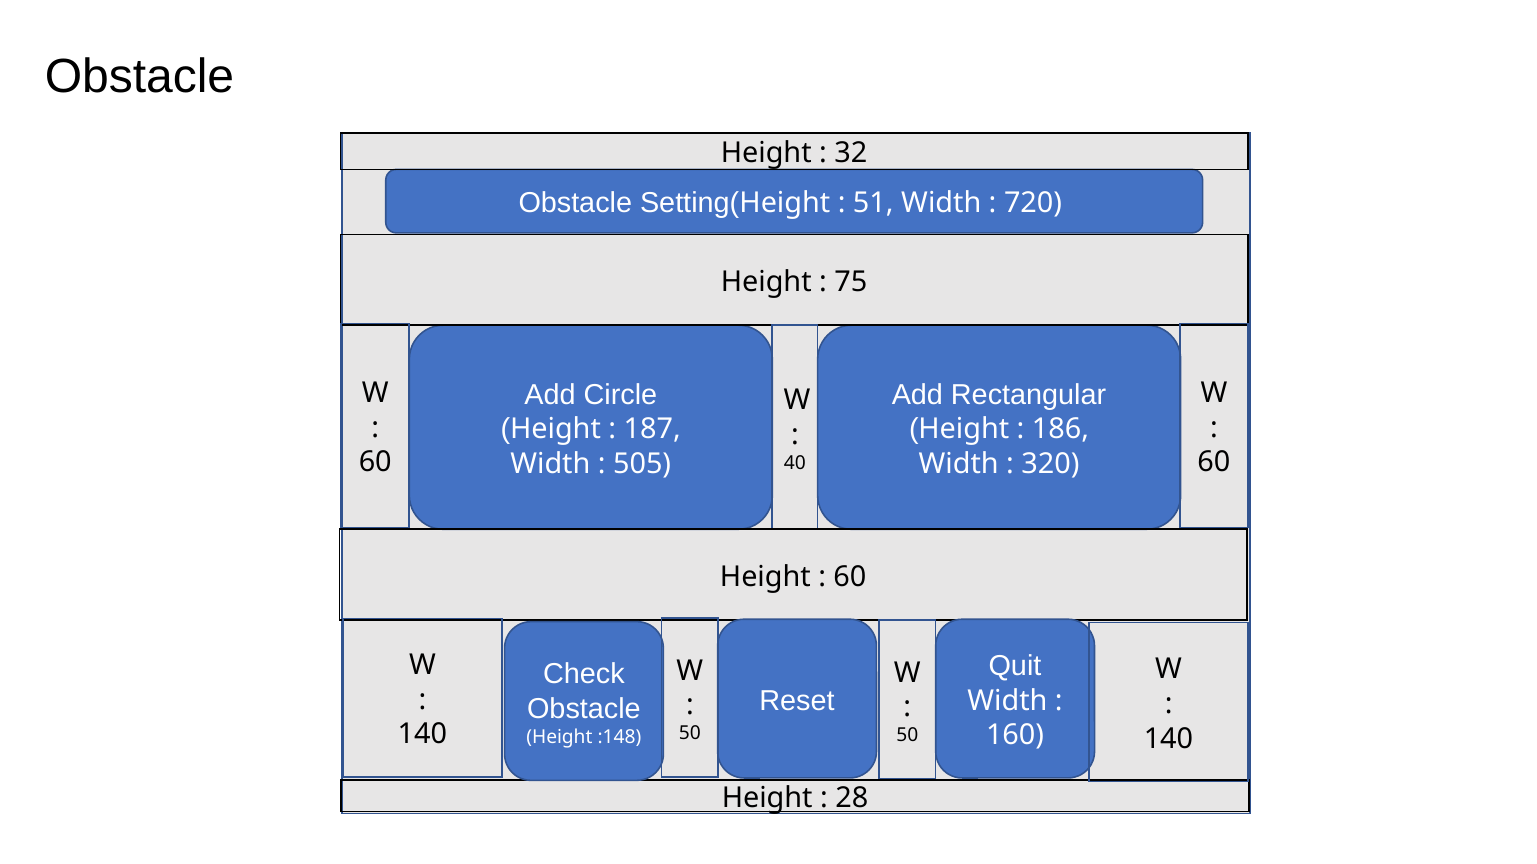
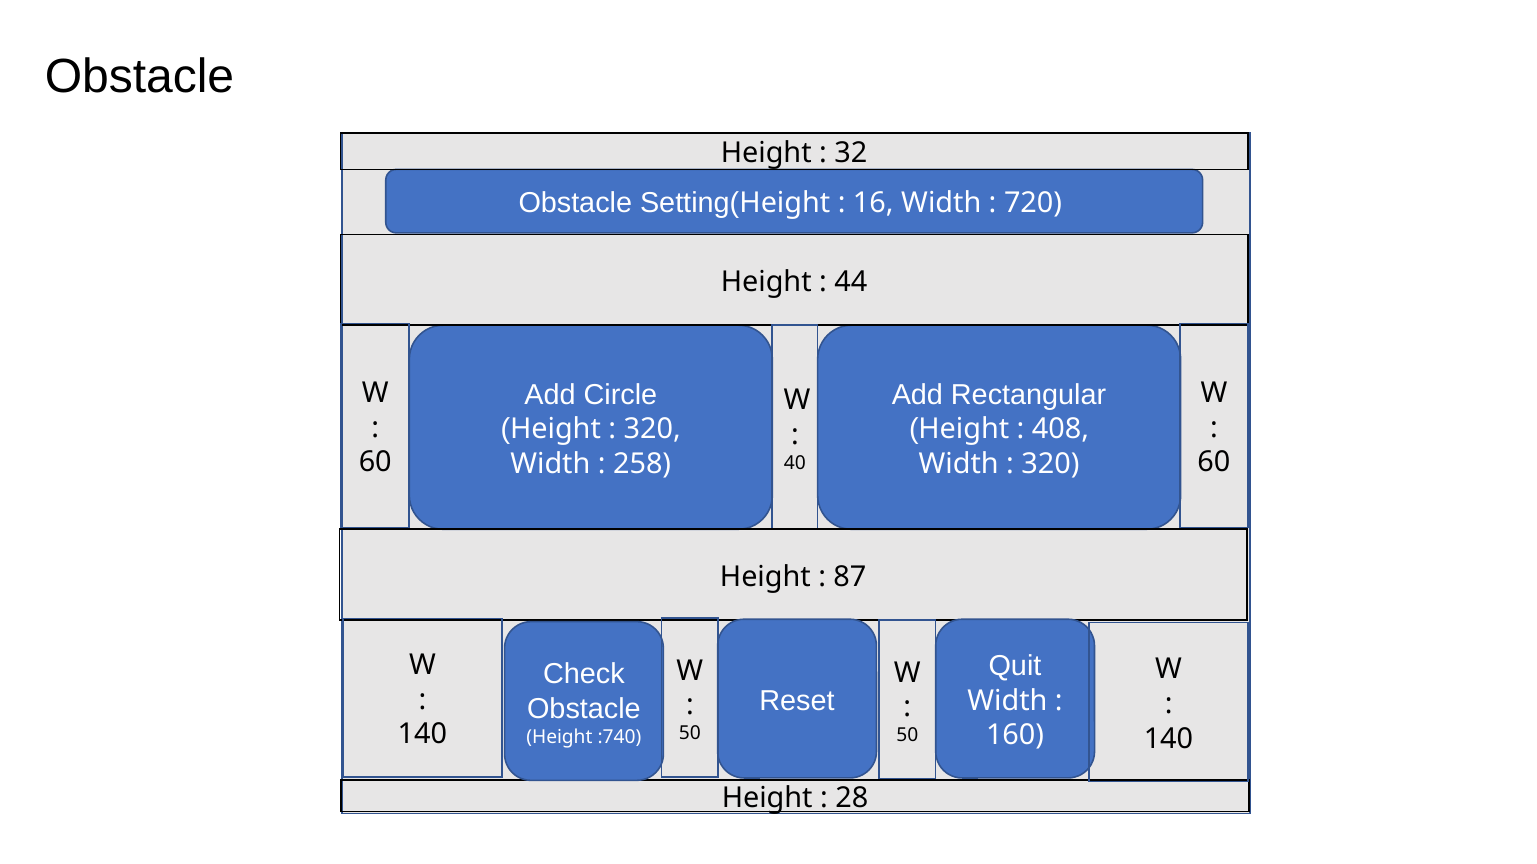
51: 51 -> 16 (873, 203)
75: 75 -> 44 (851, 282)
187: 187 -> 320 (652, 429)
186: 186 -> 408 (1061, 429)
505: 505 -> 258 (642, 464)
60: 60 -> 87 (850, 577)
:148: :148 -> :740 (619, 737)
